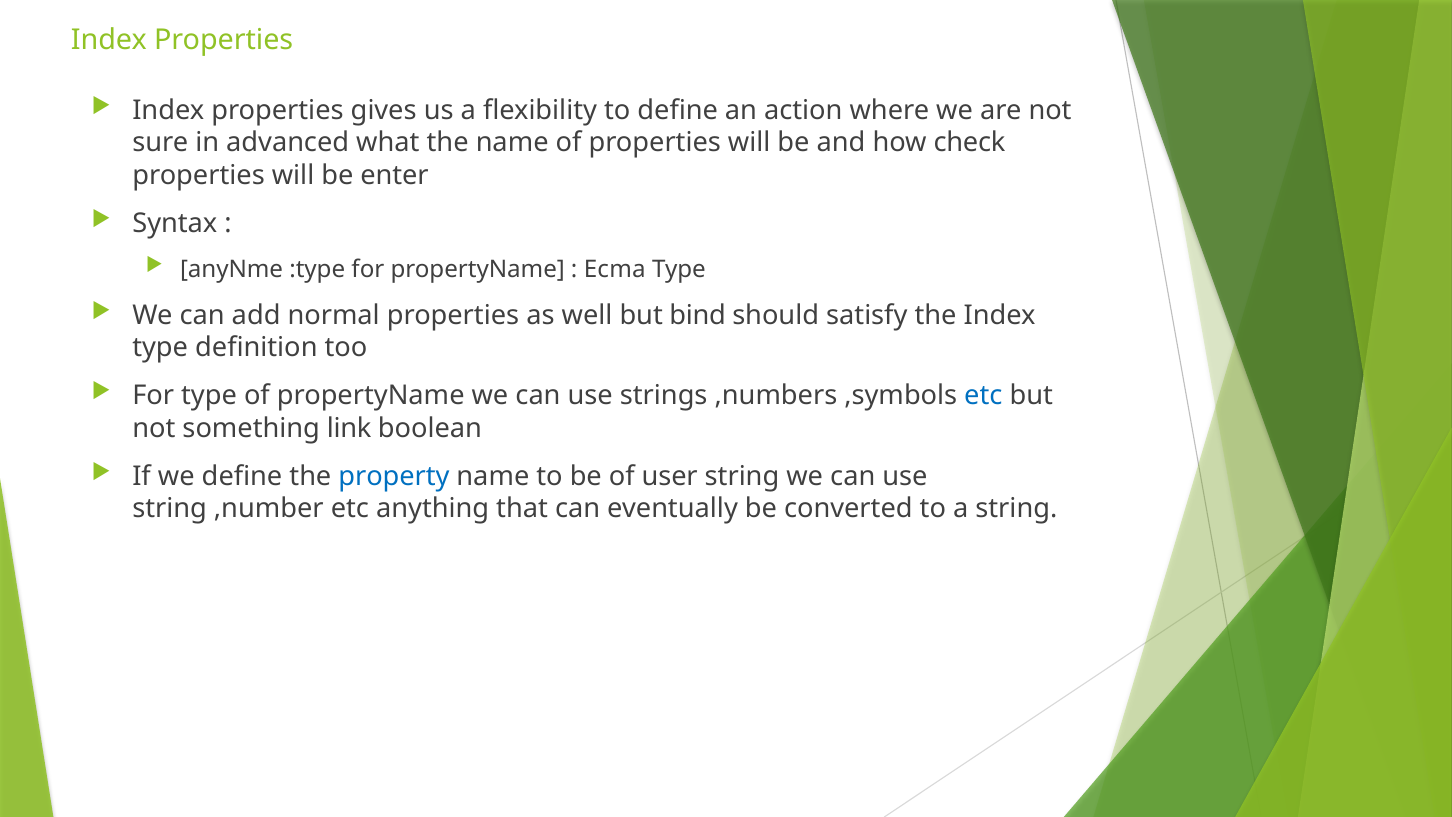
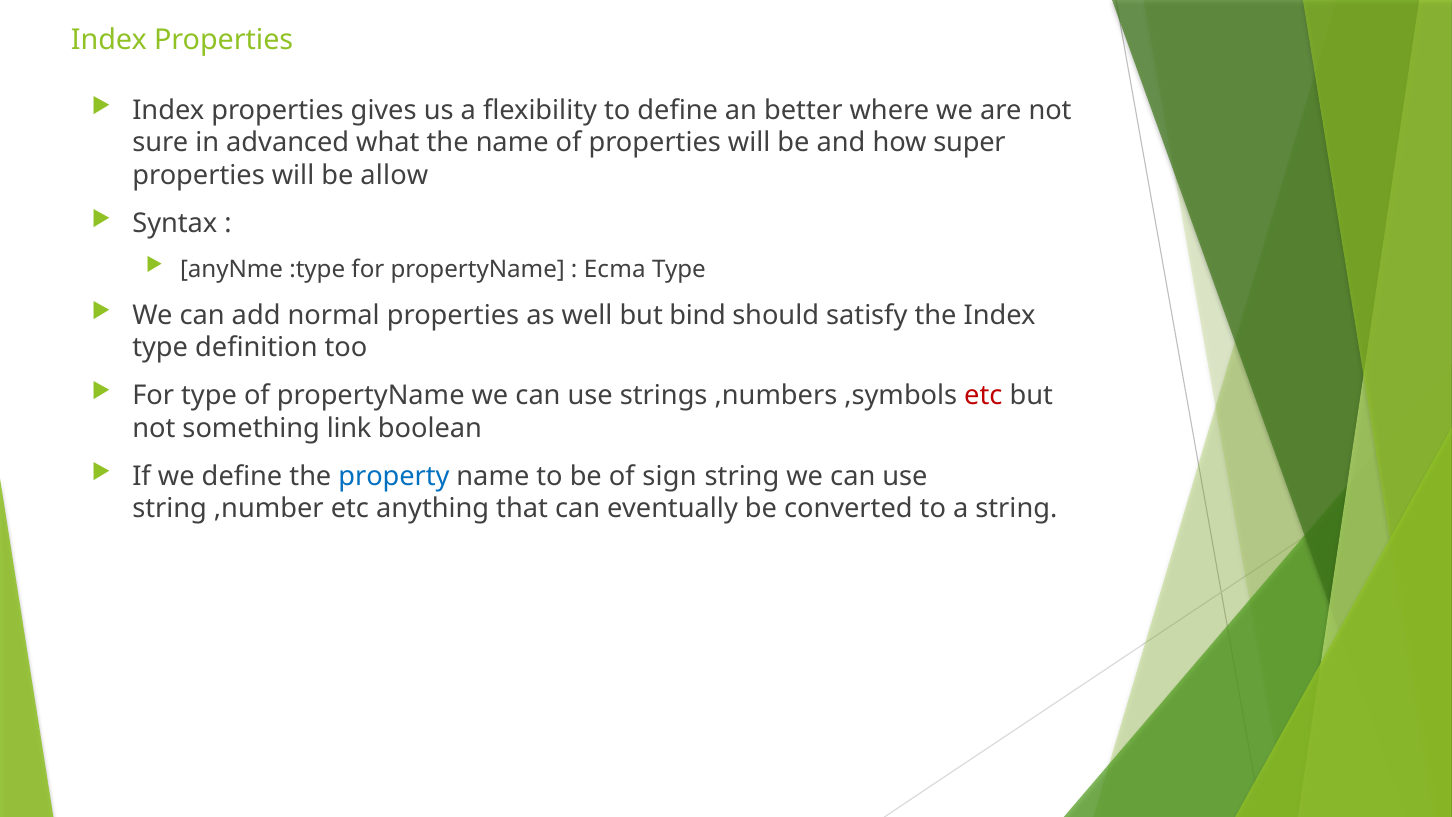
action: action -> better (803, 110)
check: check -> super (970, 143)
enter: enter -> allow (394, 175)
etc colour: blue -> red (983, 396)
user: user -> sign (670, 476)
